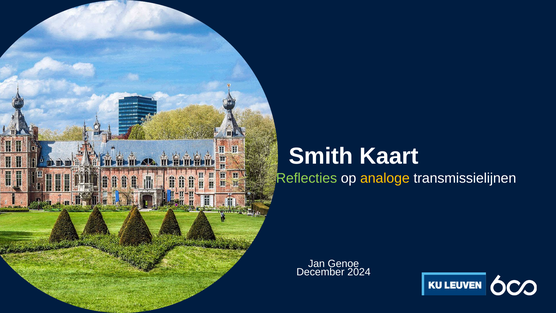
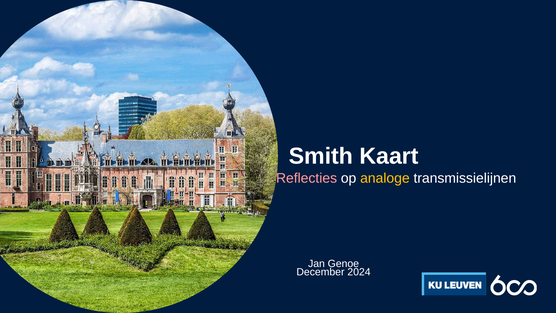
Reflecties colour: light green -> pink (307, 178)
